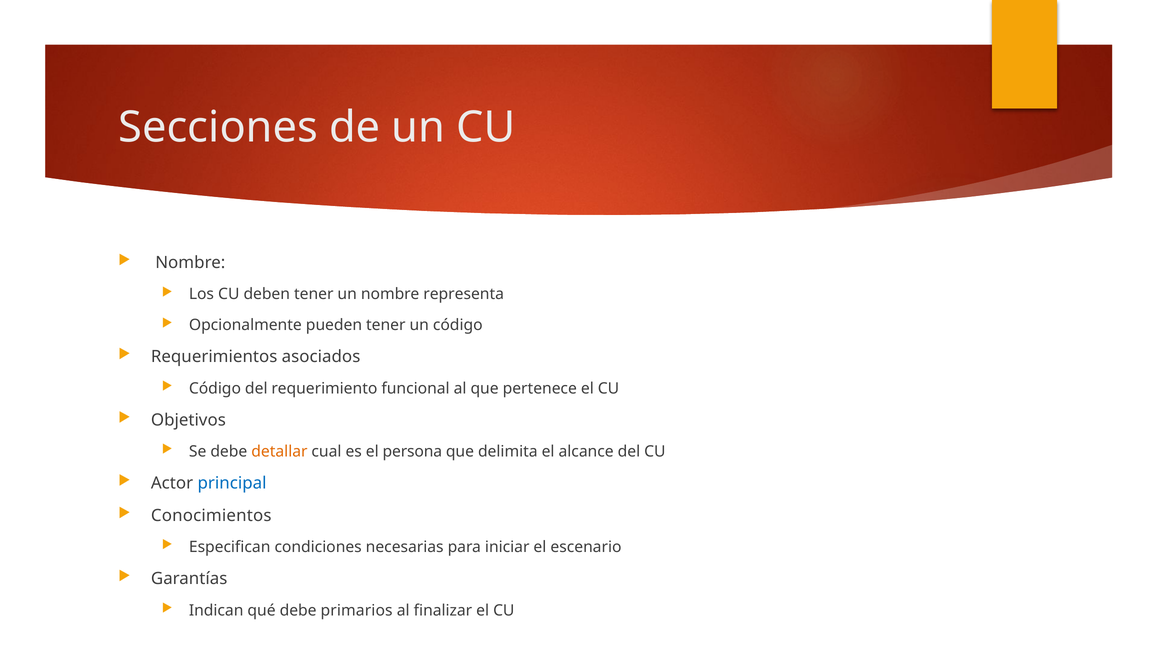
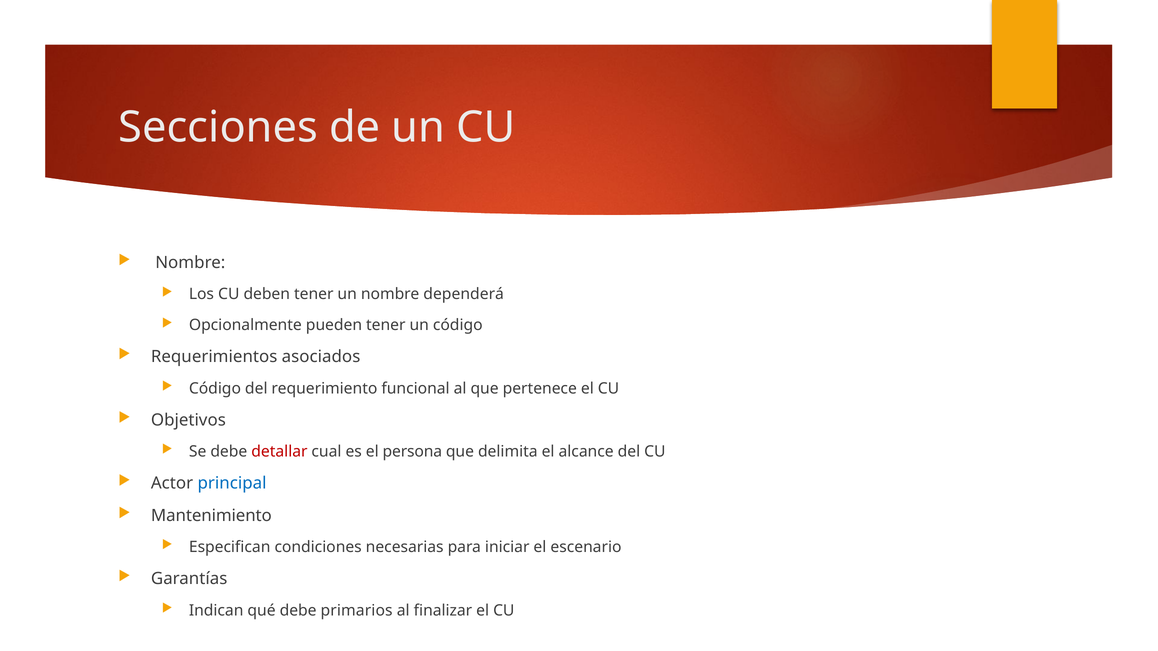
representa: representa -> dependerá (464, 294)
detallar colour: orange -> red (279, 452)
Conocimientos: Conocimientos -> Mantenimiento (211, 516)
